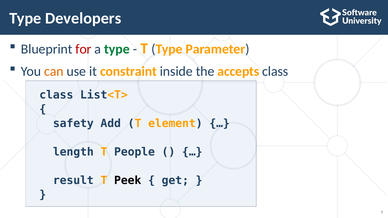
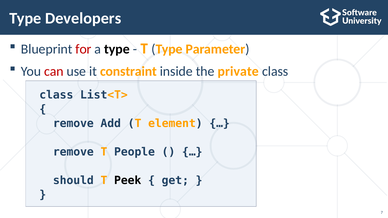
type colour: green -> black (117, 49)
can colour: orange -> red (54, 71)
accepts: accepts -> private (238, 71)
safety: safety -> remove (73, 124)
length: length -> remove (73, 152)
result: result -> should (73, 181)
